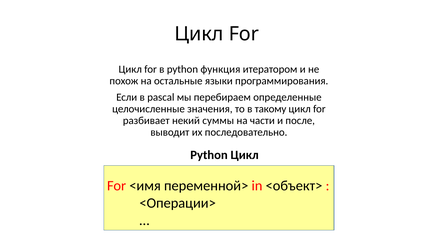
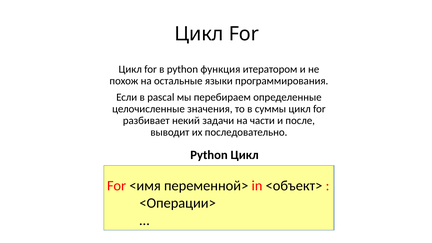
такому: такому -> суммы (270, 109)
суммы: суммы -> задачи (218, 120)
